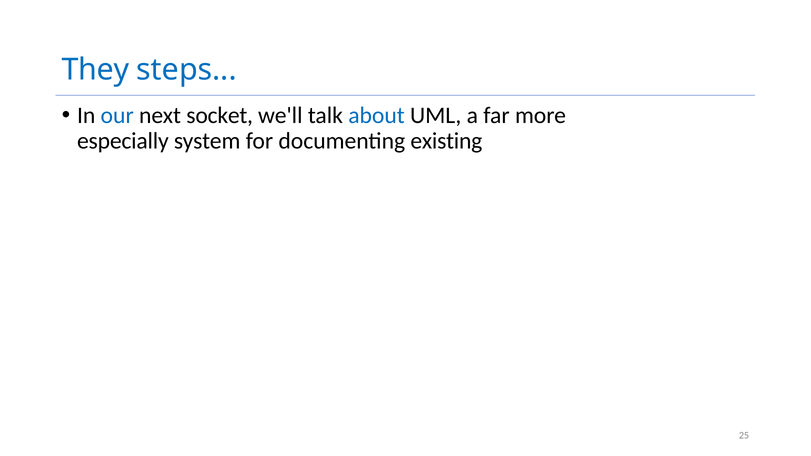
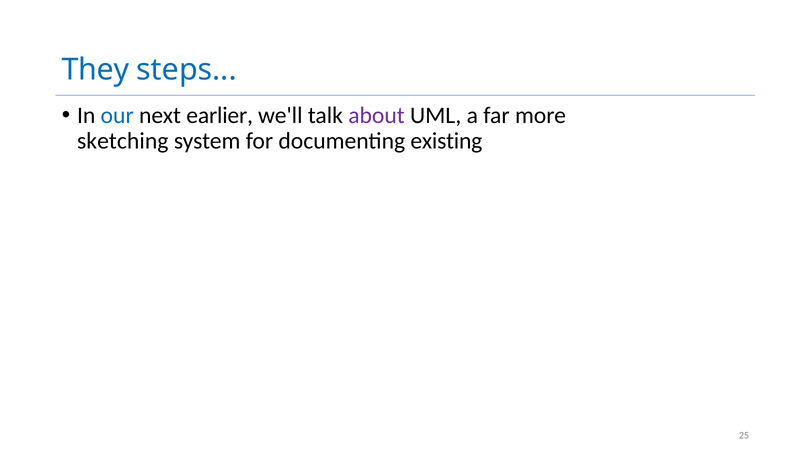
socket: socket -> earlier (220, 115)
about colour: blue -> purple (377, 115)
especially: especially -> sketching (123, 141)
